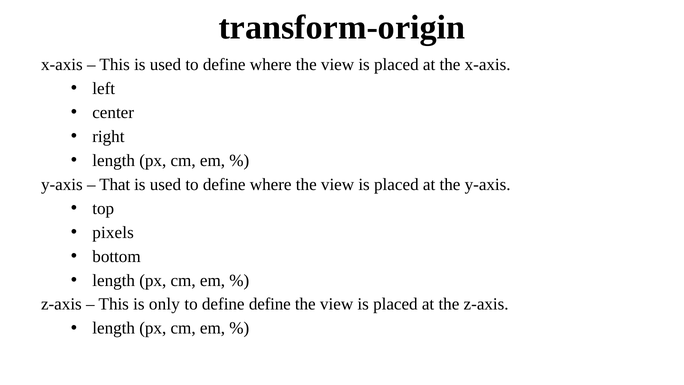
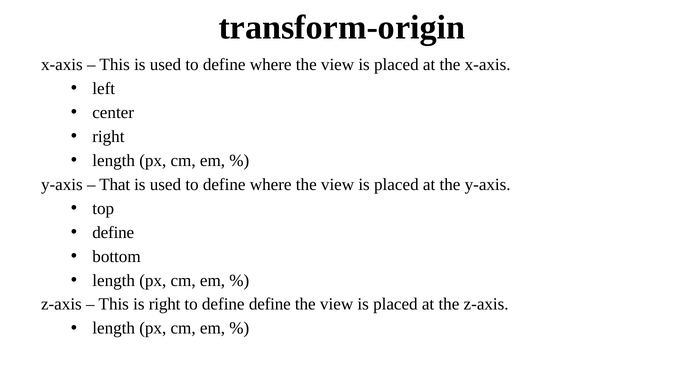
pixels: pixels -> define (113, 232)
is only: only -> right (165, 304)
